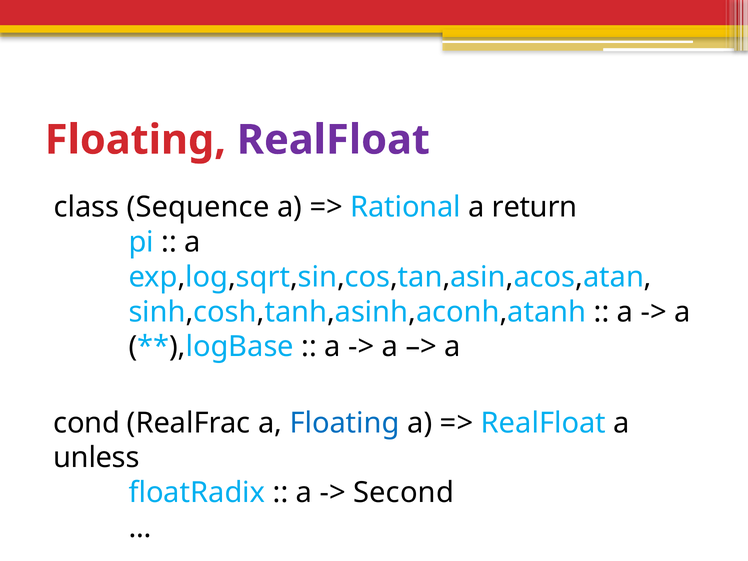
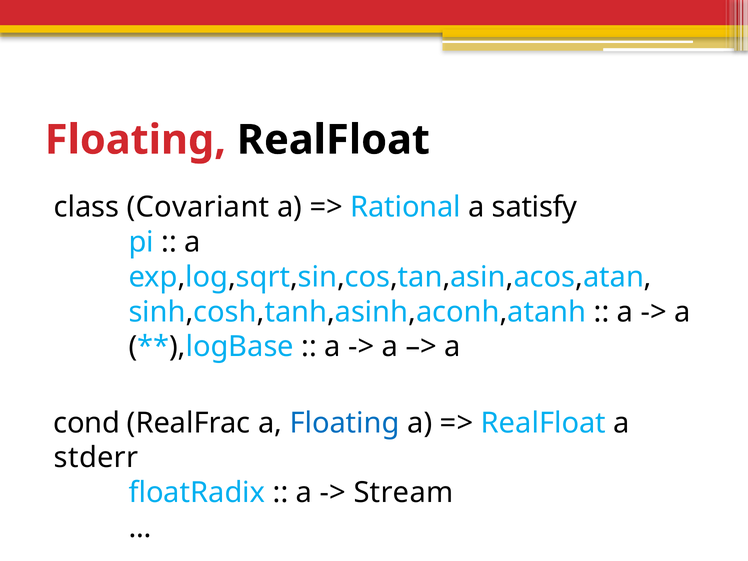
RealFloat colour: purple -> black (333, 140)
Sequence: Sequence -> Covariant (198, 207)
return: return -> satisfy (535, 207)
unless: unless -> stderr (96, 458)
Second: Second -> Stream (404, 493)
